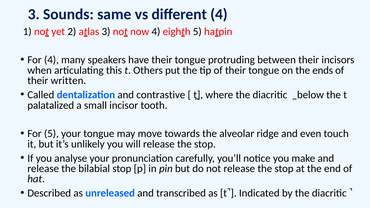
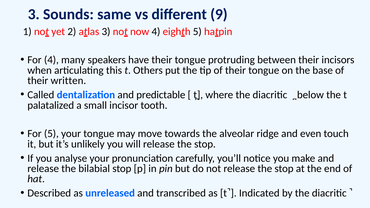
different 4: 4 -> 9 (219, 14)
ends: ends -> base (323, 70)
contrastive: contrastive -> predictable (161, 95)
